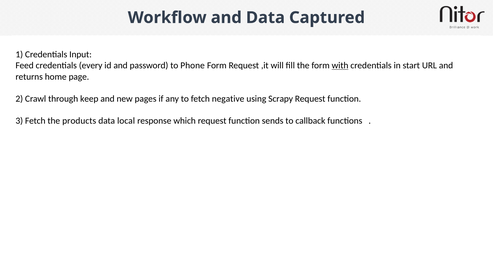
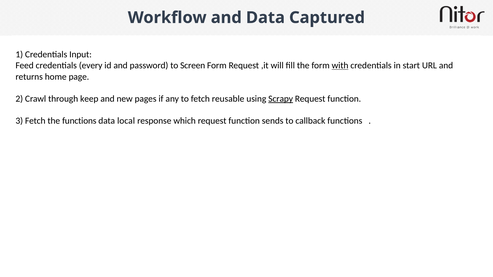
Phone: Phone -> Screen (193, 66)
negative: negative -> reusable (228, 99)
Scrapy underline: none -> present (281, 99)
the products: products -> functions (79, 121)
